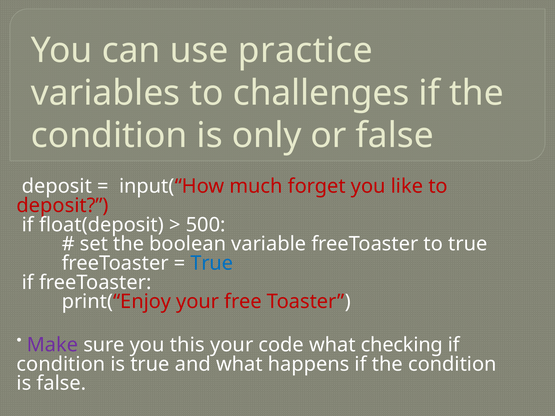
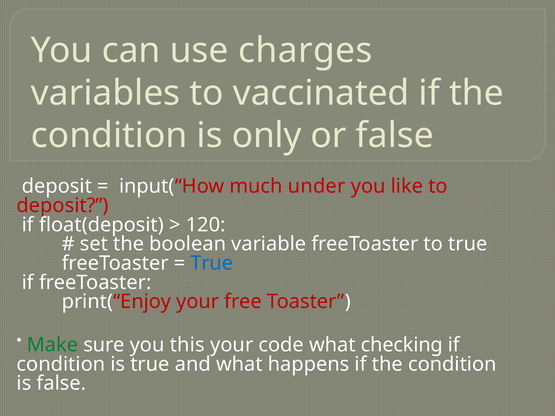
practice: practice -> charges (305, 51)
challenges: challenges -> vaccinated (321, 93)
forget: forget -> under (317, 186)
500: 500 -> 120 (206, 225)
Make colour: purple -> green (52, 345)
